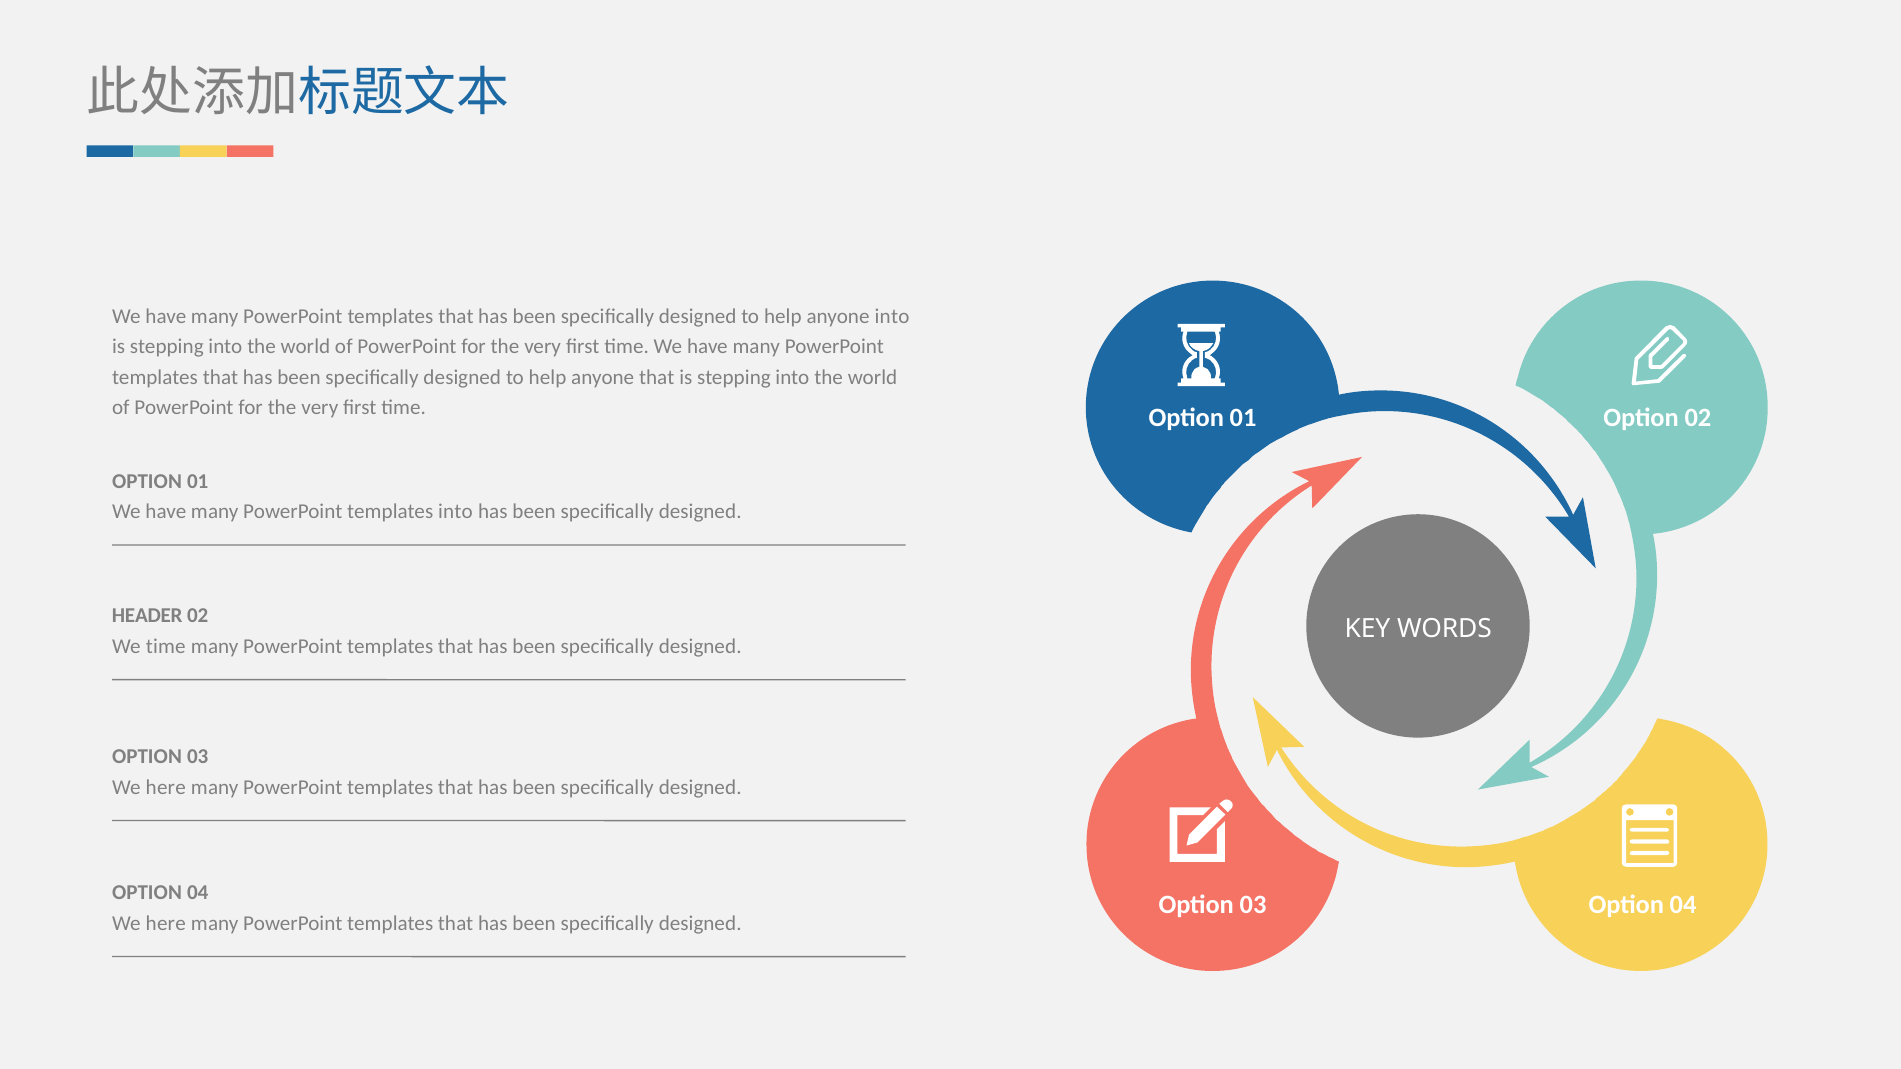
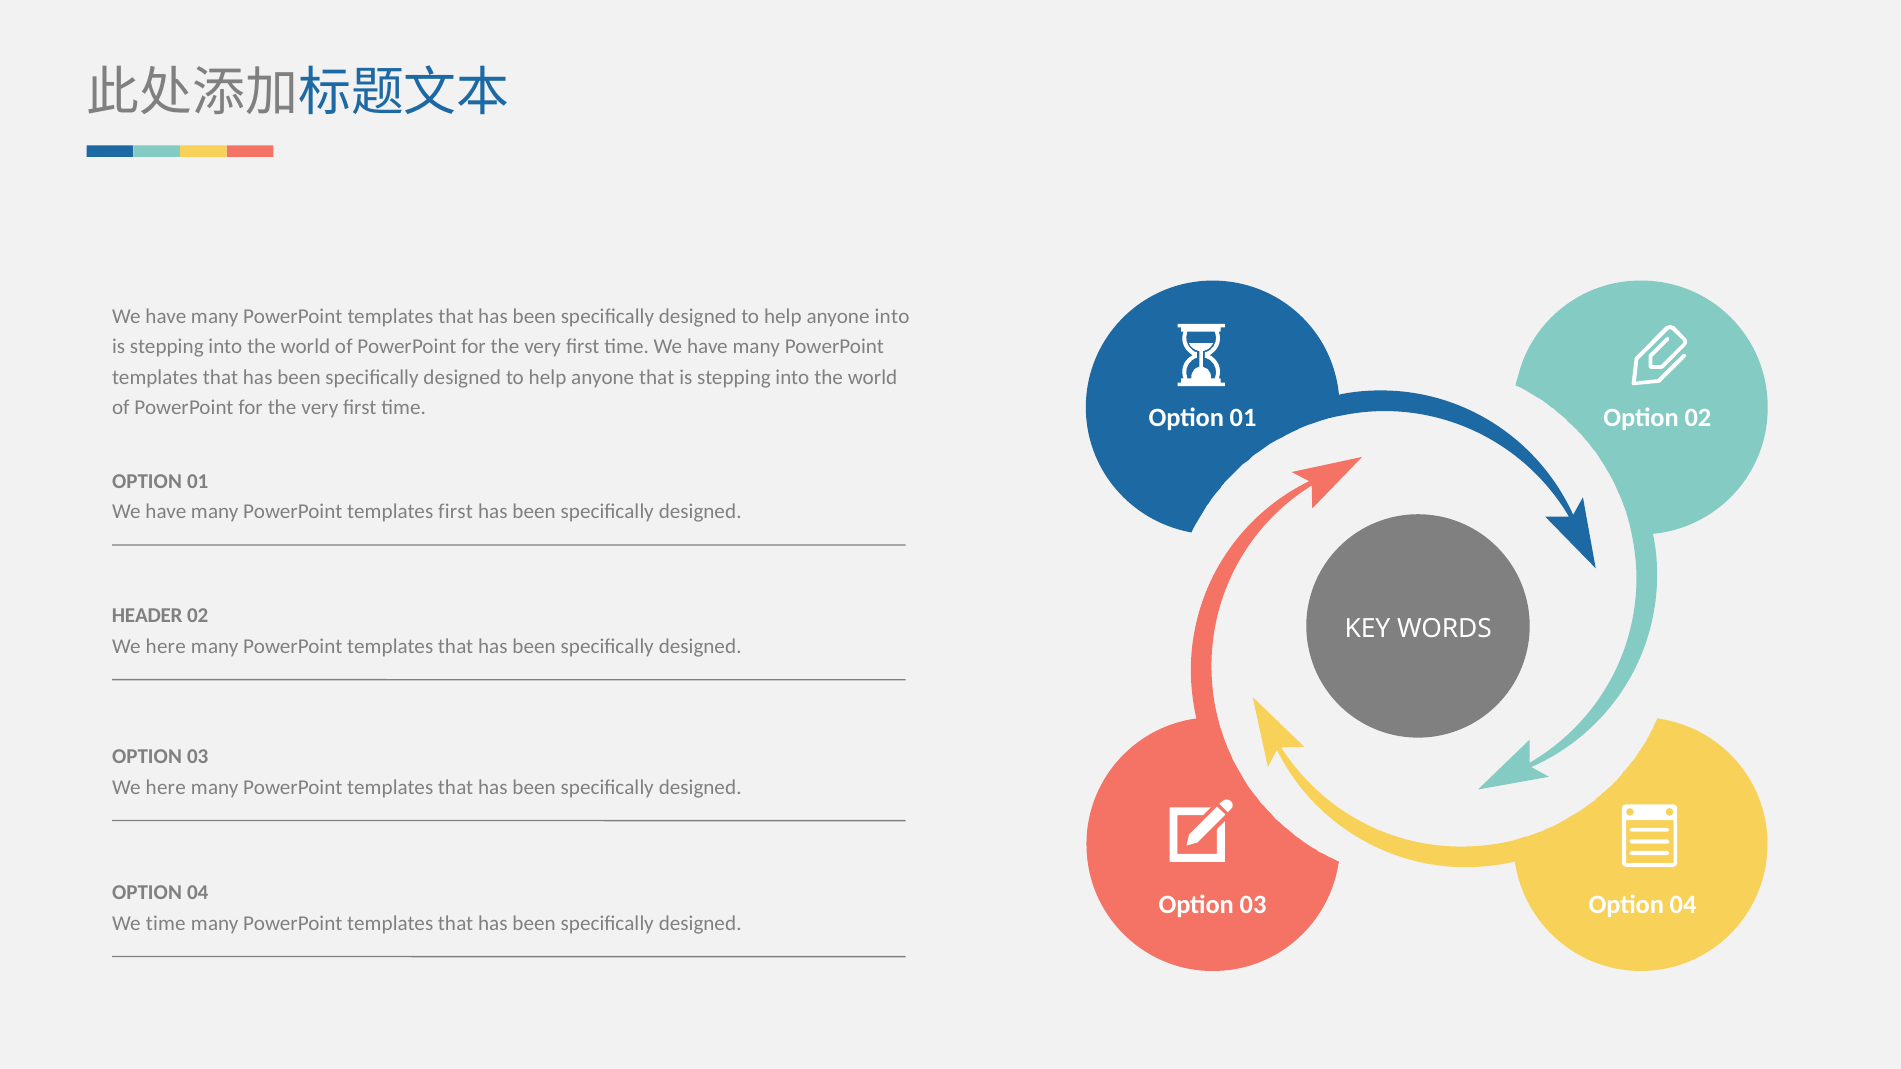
templates into: into -> first (455, 512)
time: time -> here (166, 646)
here: here -> time (166, 923)
